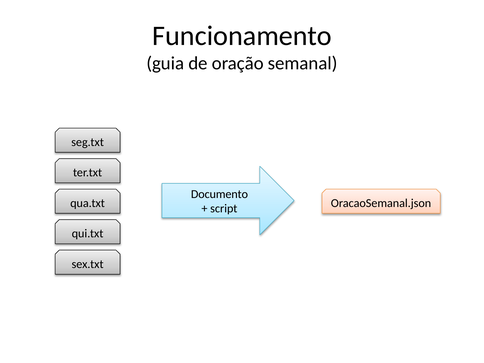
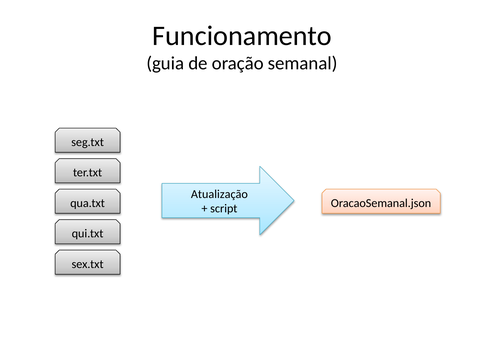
Documento: Documento -> Atualização (219, 194)
